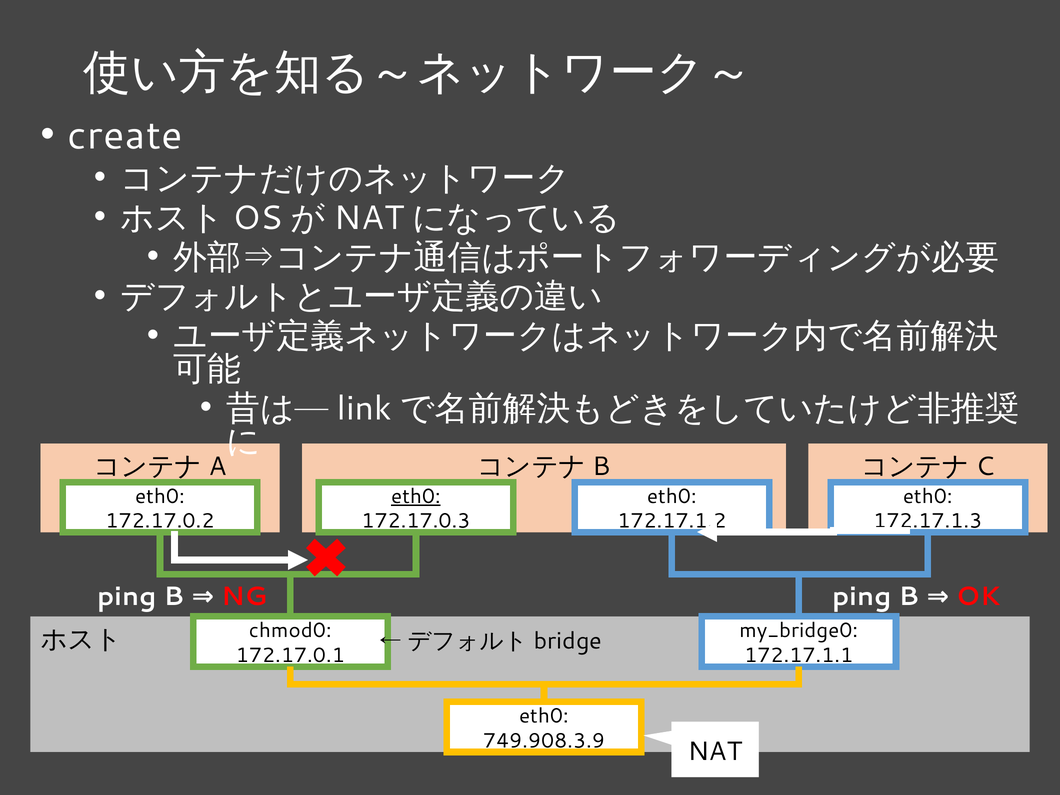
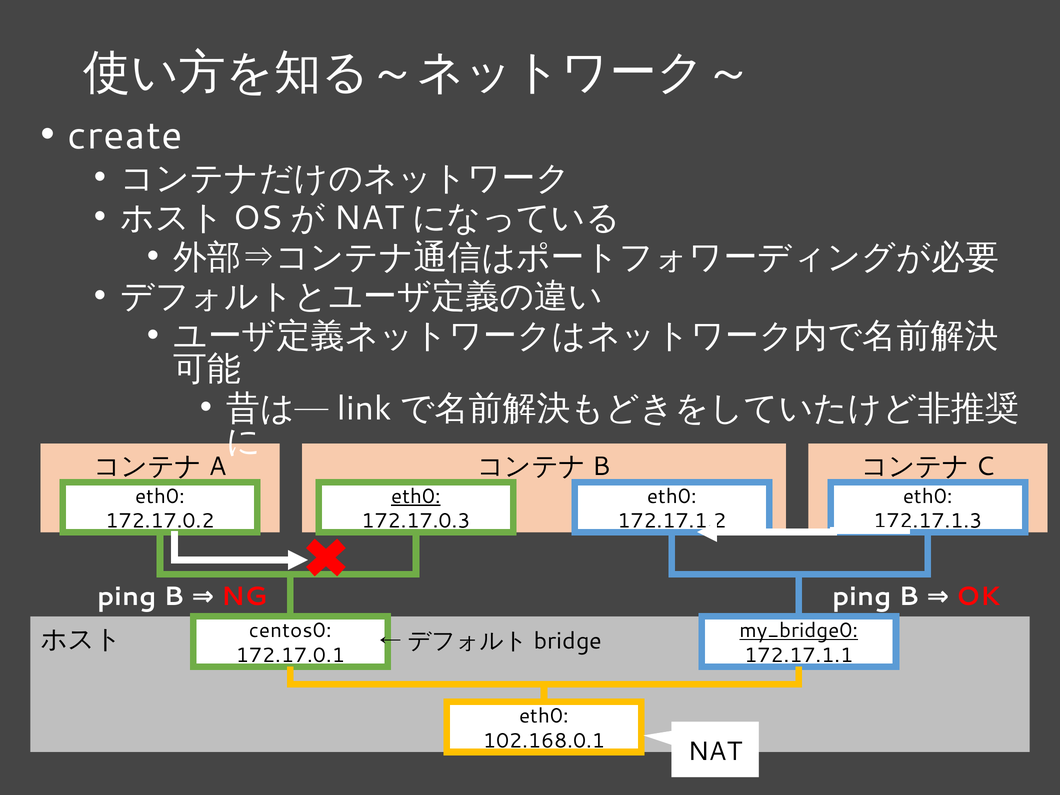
chmod0: chmod0 -> centos0 (290, 631)
my_bridge0 underline: none -> present (799, 631)
749.908.3.9: 749.908.3.9 -> 102.168.0.1 (544, 741)
